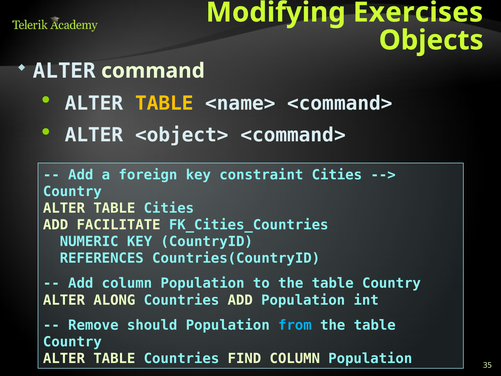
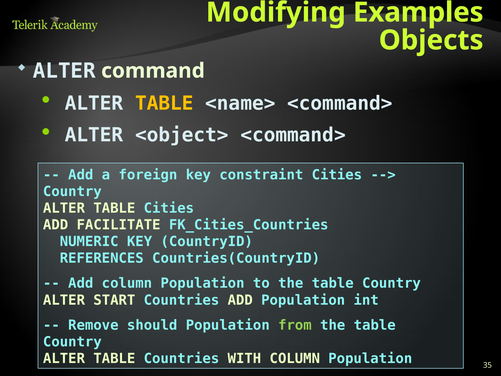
Exercises: Exercises -> Examples (418, 12)
ALONG: ALONG -> START (114, 300)
from colour: light blue -> light green (295, 325)
FIND: FIND -> WITH (244, 358)
